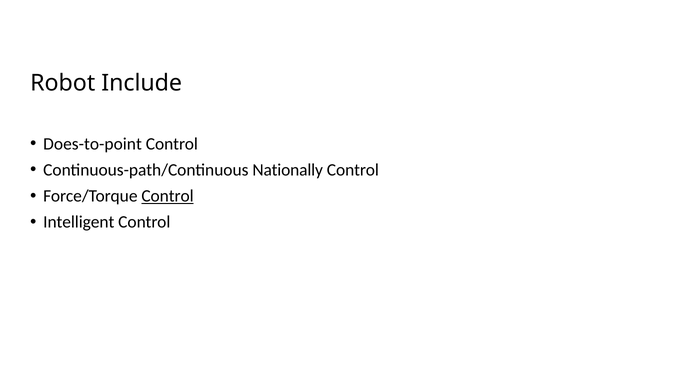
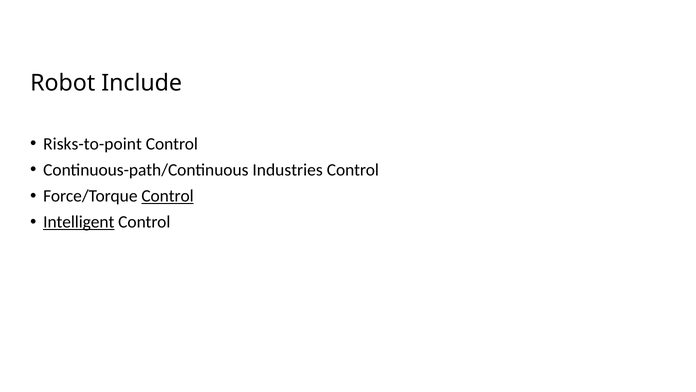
Does-to-point: Does-to-point -> Risks-to-point (93, 144)
Nationally: Nationally -> Industries (288, 170)
Intelligent underline: none -> present (79, 222)
